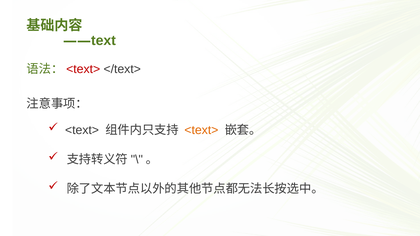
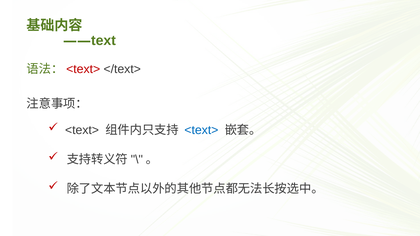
<text> colour: orange -> blue (201, 130)
